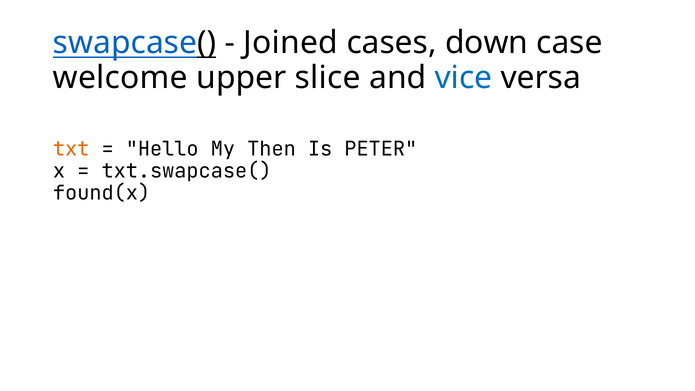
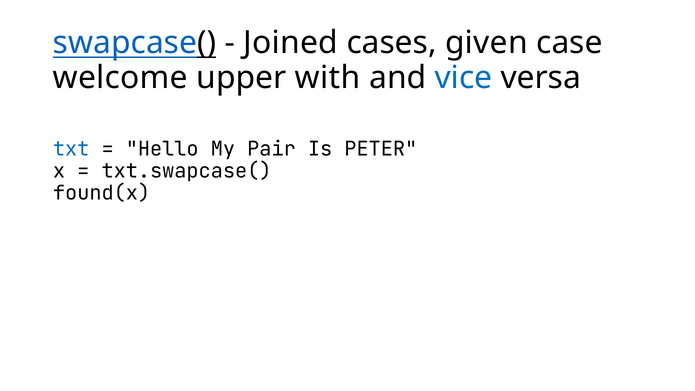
down: down -> given (486, 43)
slice: slice -> with (328, 78)
txt colour: orange -> blue (71, 149)
Then: Then -> Pair (272, 149)
